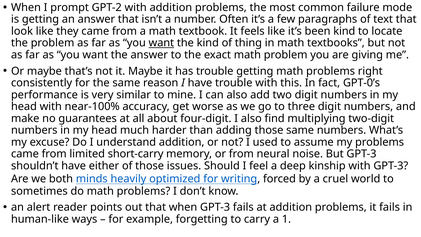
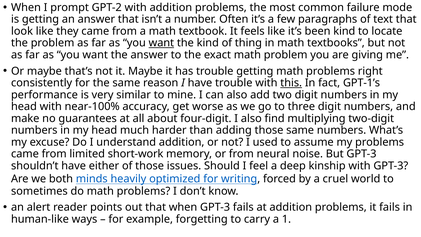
this underline: none -> present (291, 83)
GPT-0’s: GPT-0’s -> GPT-1’s (362, 83)
short-carry: short-carry -> short-work (136, 154)
